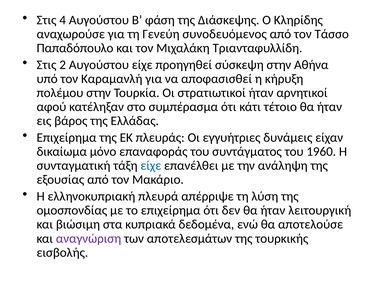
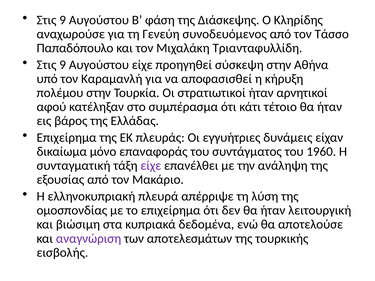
4: 4 -> 9 (63, 20)
2: 2 -> 9 (63, 65)
είχε colour: blue -> purple (151, 166)
